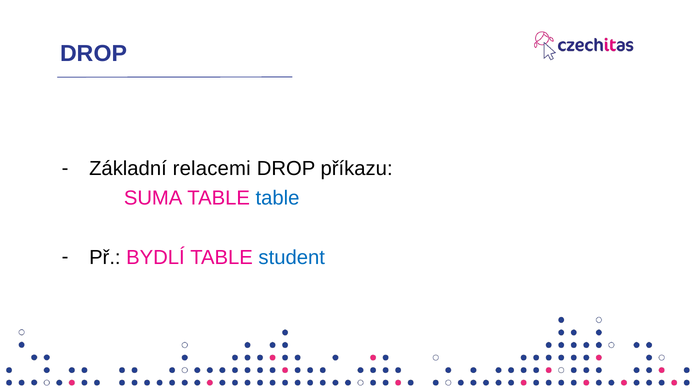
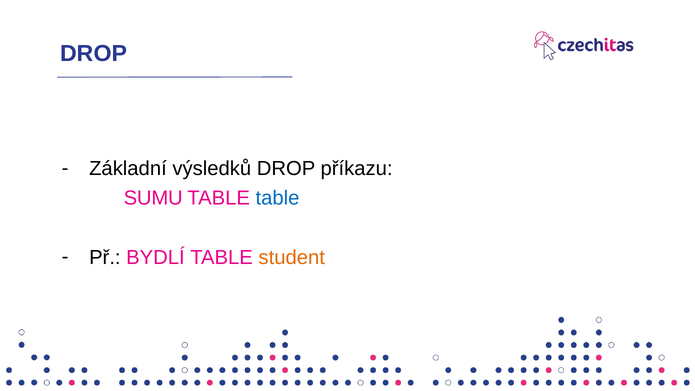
relacemi: relacemi -> výsledků (212, 169)
SUMA: SUMA -> SUMU (153, 198)
student colour: blue -> orange (292, 257)
